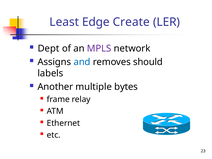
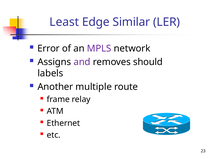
Create: Create -> Similar (131, 22)
Dept: Dept -> Error (49, 48)
and colour: blue -> purple (82, 62)
bytes: bytes -> route (126, 87)
